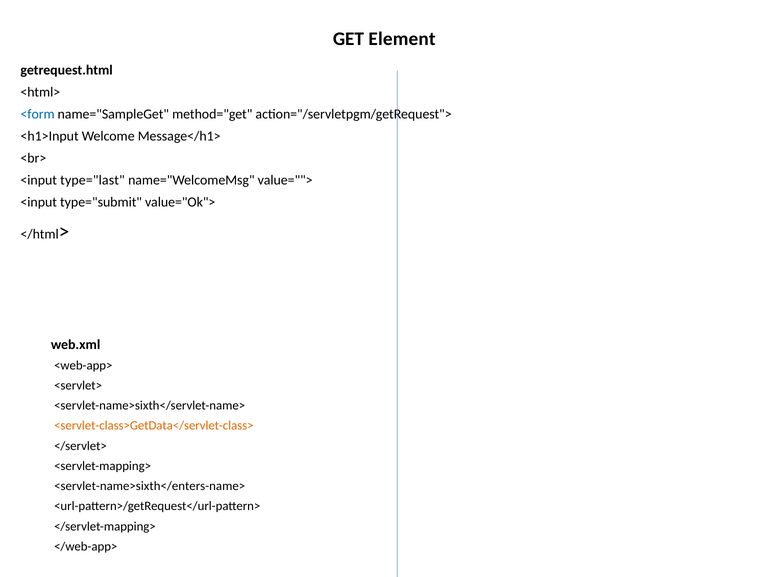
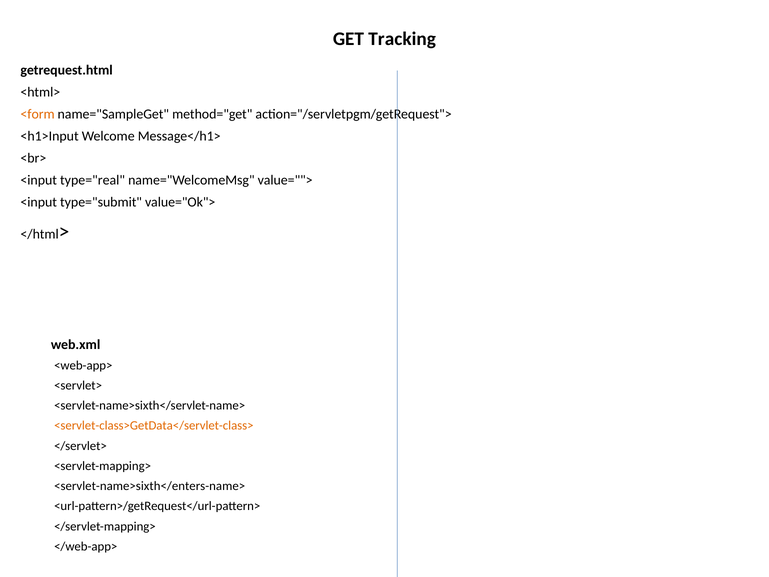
Element: Element -> Tracking (402, 39)
<form colour: blue -> orange (38, 114)
type="last: type="last -> type="real (93, 180)
